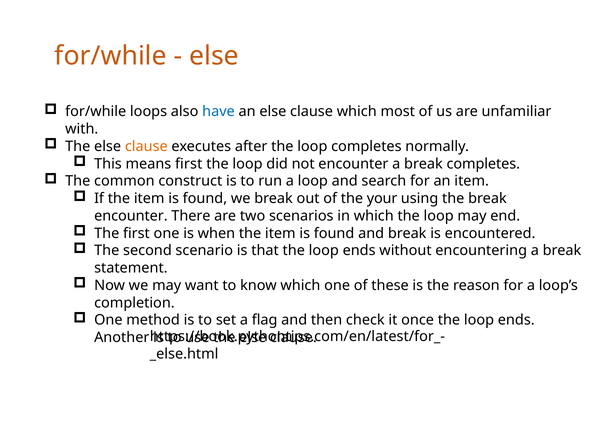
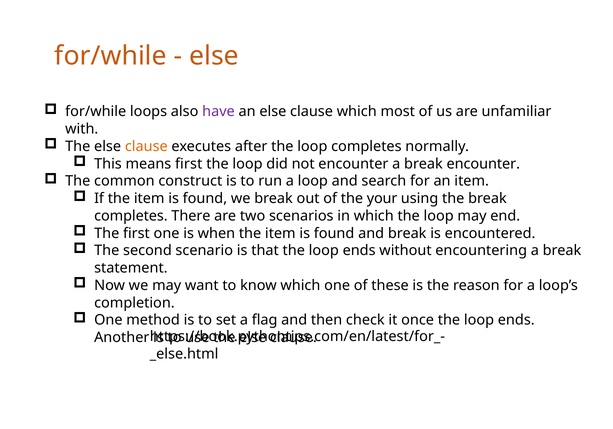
have colour: blue -> purple (218, 112)
break completes: completes -> encounter (483, 164)
encounter: encounter -> completes (131, 216)
